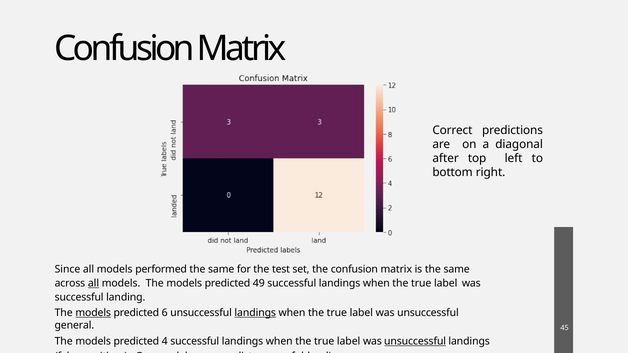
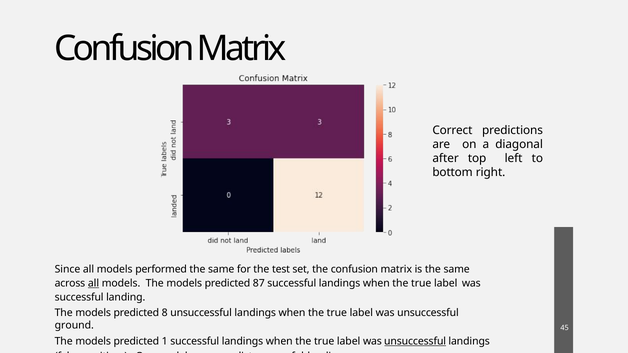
49: 49 -> 87 (259, 284)
models underline: present -> none (93, 313)
6: 6 -> 8 (165, 313)
landings underline: present -> none (255, 313)
general: general -> ground (74, 325)
4: 4 -> 1 (165, 342)
